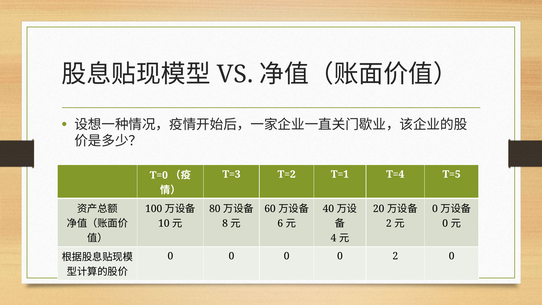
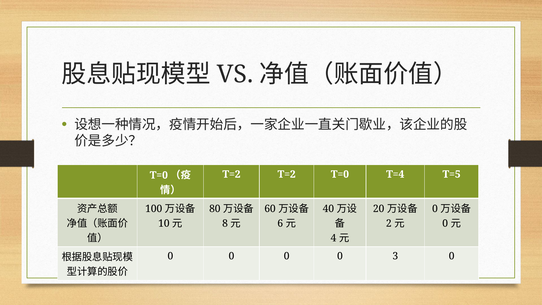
T=3: T=3 -> T=2 (231, 174)
T=2 T=1: T=1 -> T=0 (340, 174)
0 2: 2 -> 3 (395, 256)
